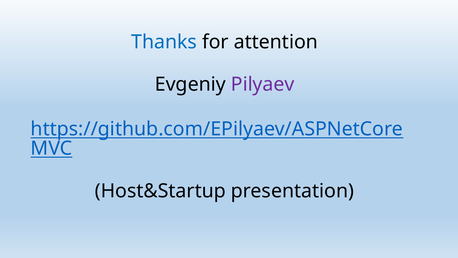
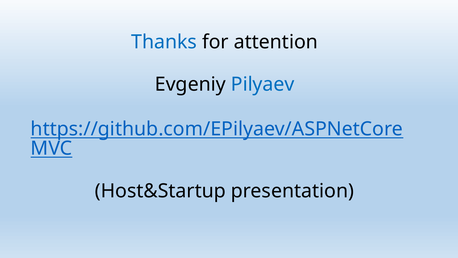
Pilyaev colour: purple -> blue (263, 84)
